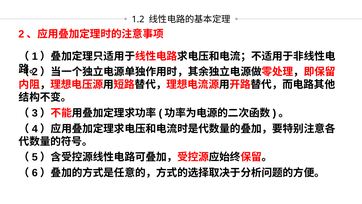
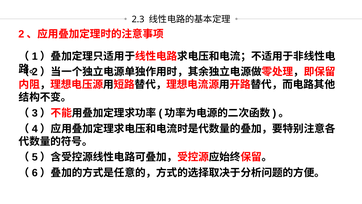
1.2: 1.2 -> 2.3 (138, 19)
